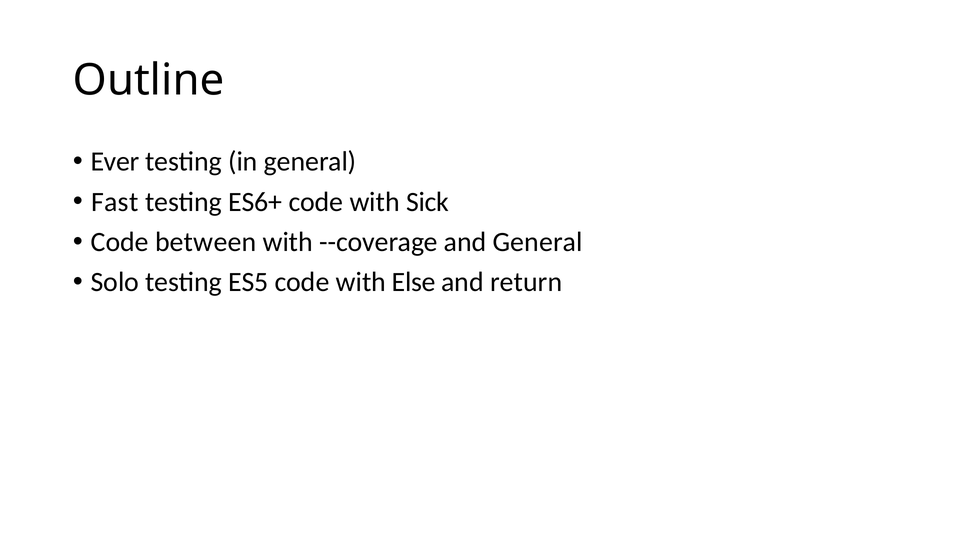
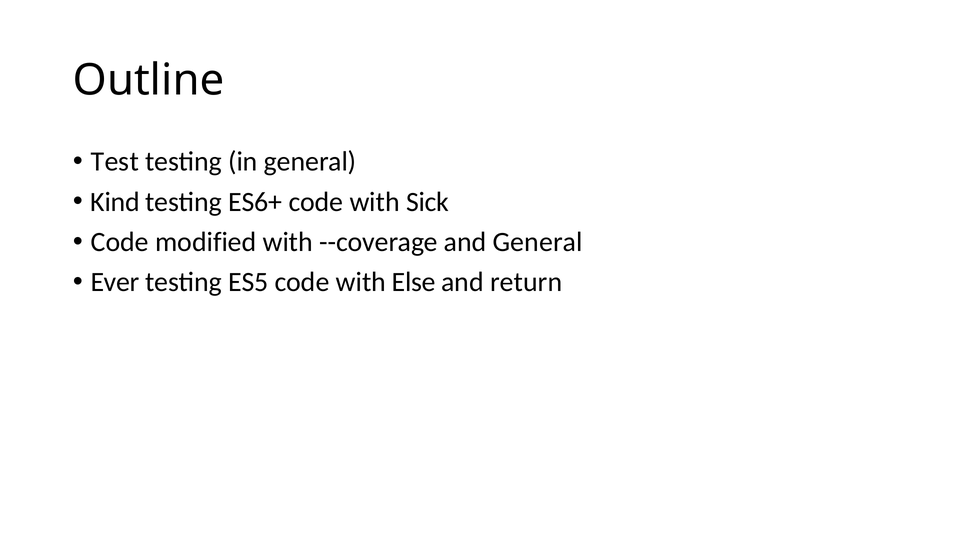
Ever: Ever -> Test (115, 162)
Fast: Fast -> Kind (115, 202)
between: between -> modified (206, 242)
Solo: Solo -> Ever (115, 282)
